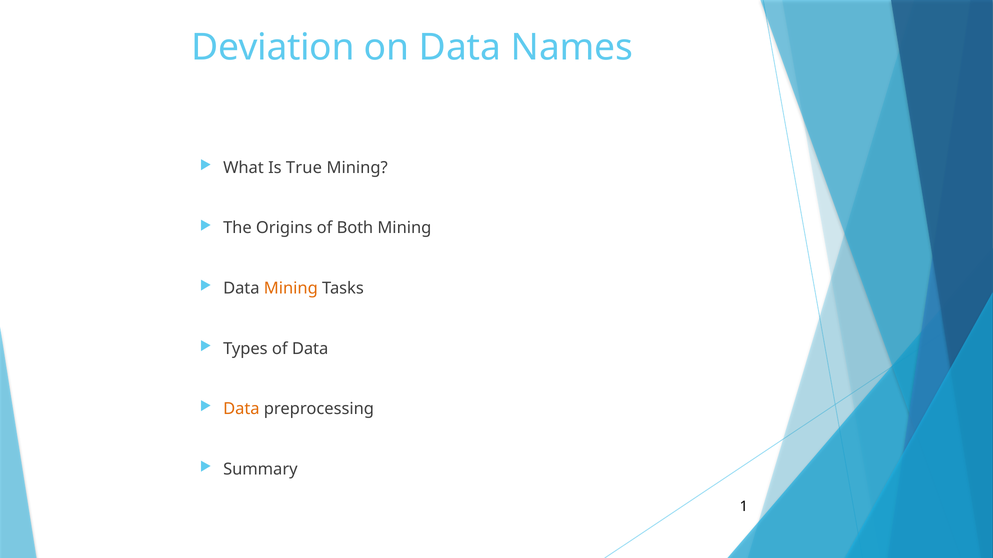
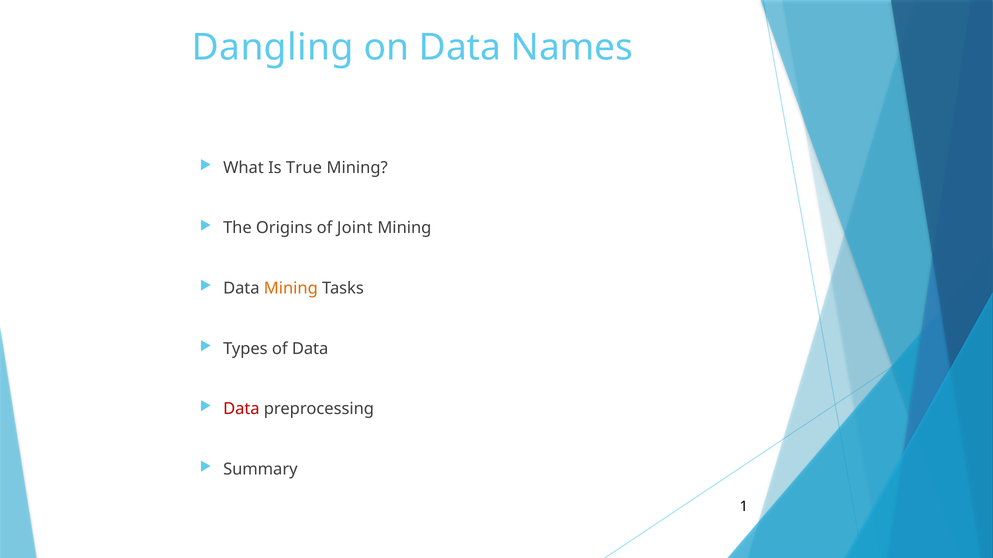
Deviation: Deviation -> Dangling (273, 47)
Both: Both -> Joint (355, 228)
Data colour: orange -> red (241, 409)
